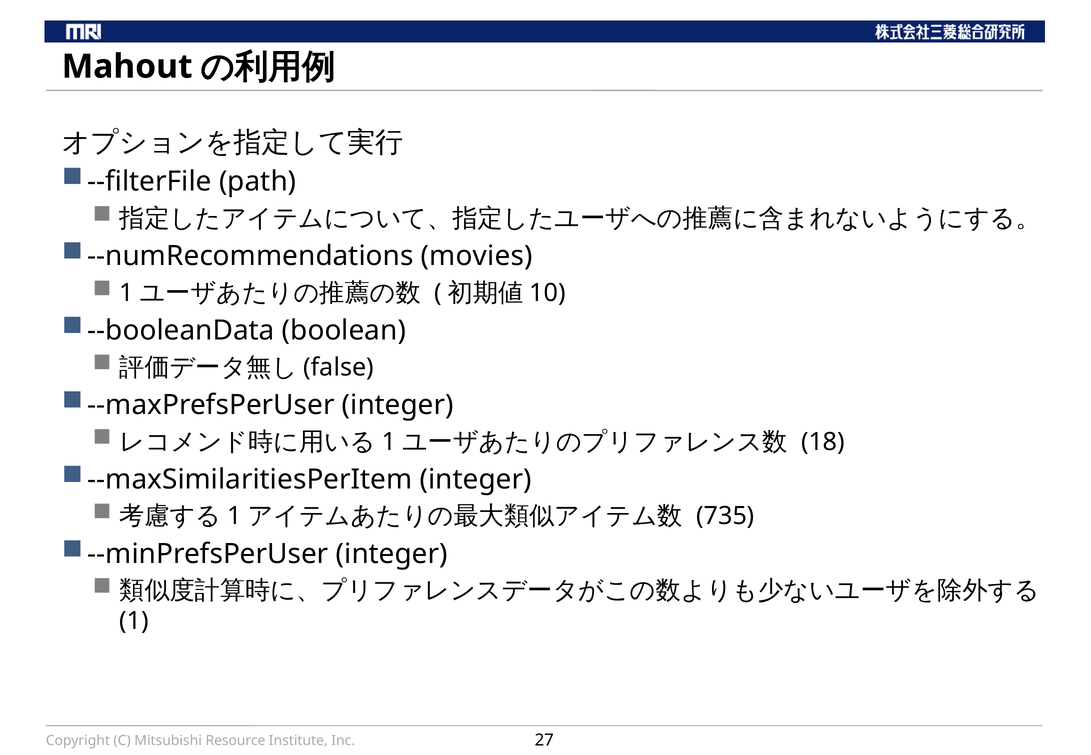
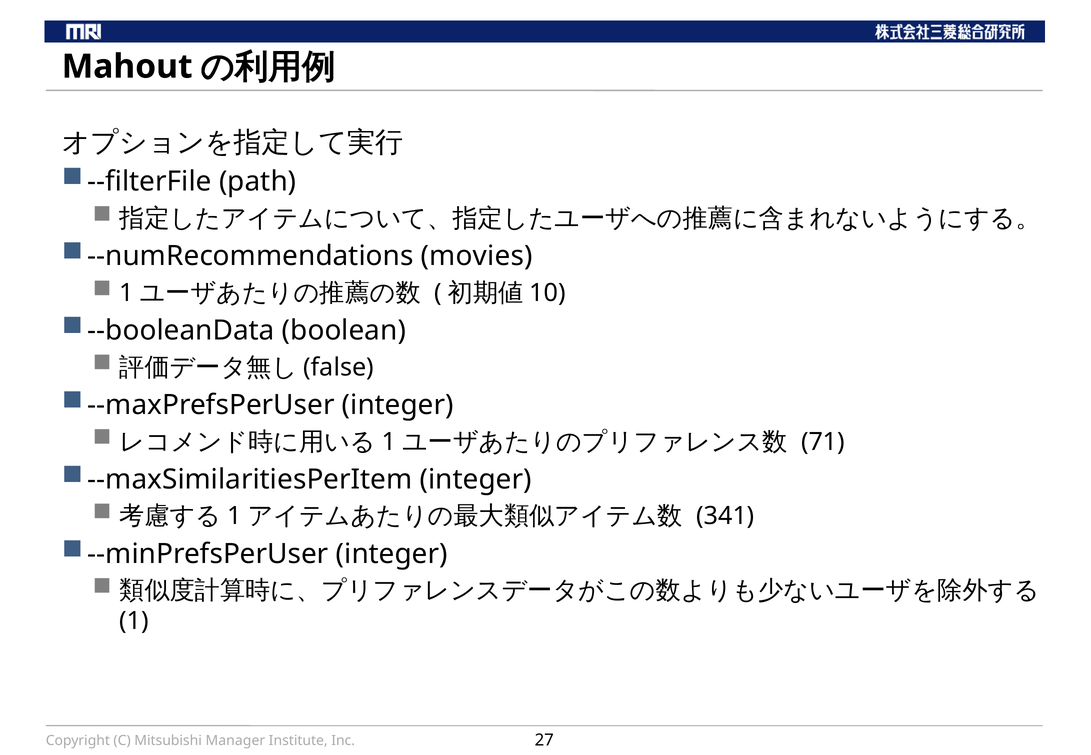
18: 18 -> 71 (823, 442)
735: 735 -> 341 (725, 516)
Resource: Resource -> Manager (235, 741)
